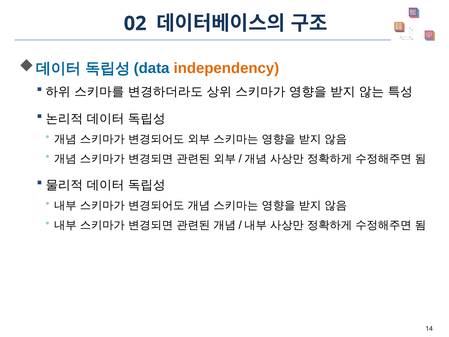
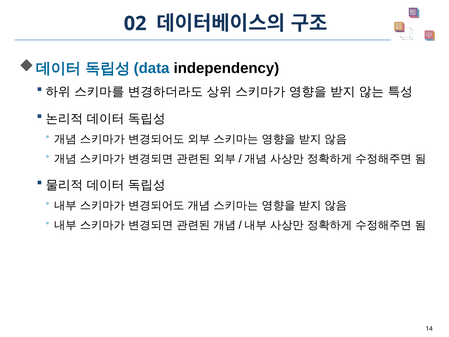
independency colour: orange -> black (226, 68)
